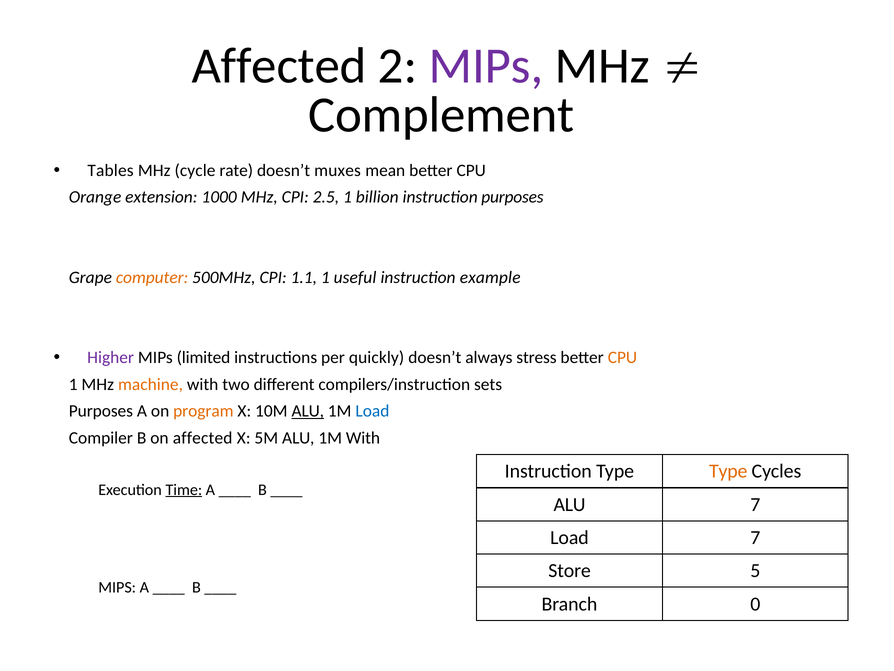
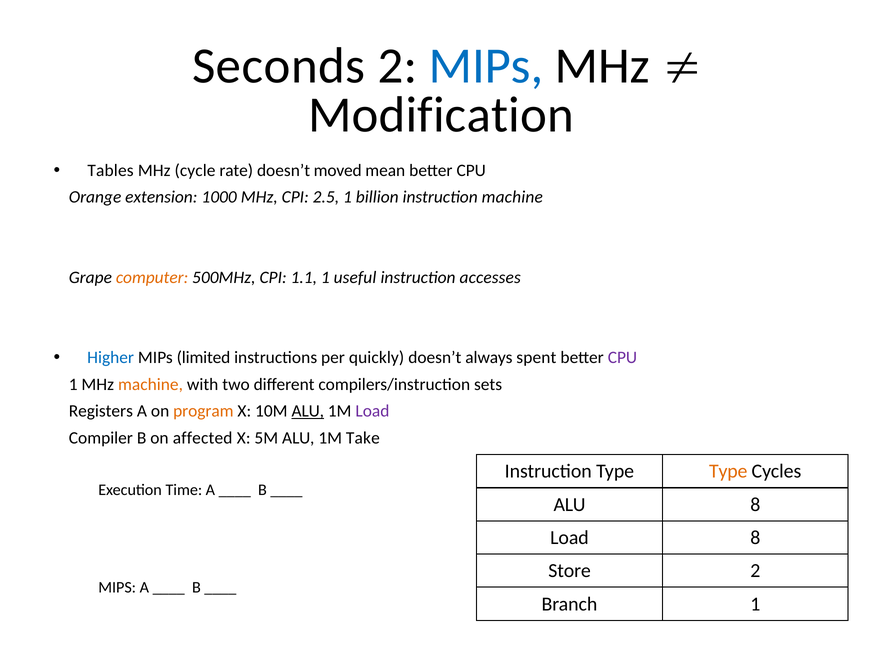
Affected: Affected -> Seconds (279, 66)
MIPs colour: purple -> blue (486, 66)
Complement: Complement -> Modification (441, 115)
muxes: muxes -> moved (338, 170)
instruction purposes: purposes -> machine (512, 197)
example: example -> accesses (490, 277)
Higher colour: purple -> blue (111, 357)
stress: stress -> spent (536, 357)
CPU colour: orange -> purple (622, 357)
Purposes: Purposes -> Registers (101, 411)
Load colour: blue -> purple (372, 411)
1M With: With -> Take (363, 438)
Time underline: present -> none (184, 489)
ALU 7: 7 -> 8 (755, 504)
Load 7: 7 -> 8 (755, 537)
Store 5: 5 -> 2 (755, 570)
Branch 0: 0 -> 1 (755, 604)
